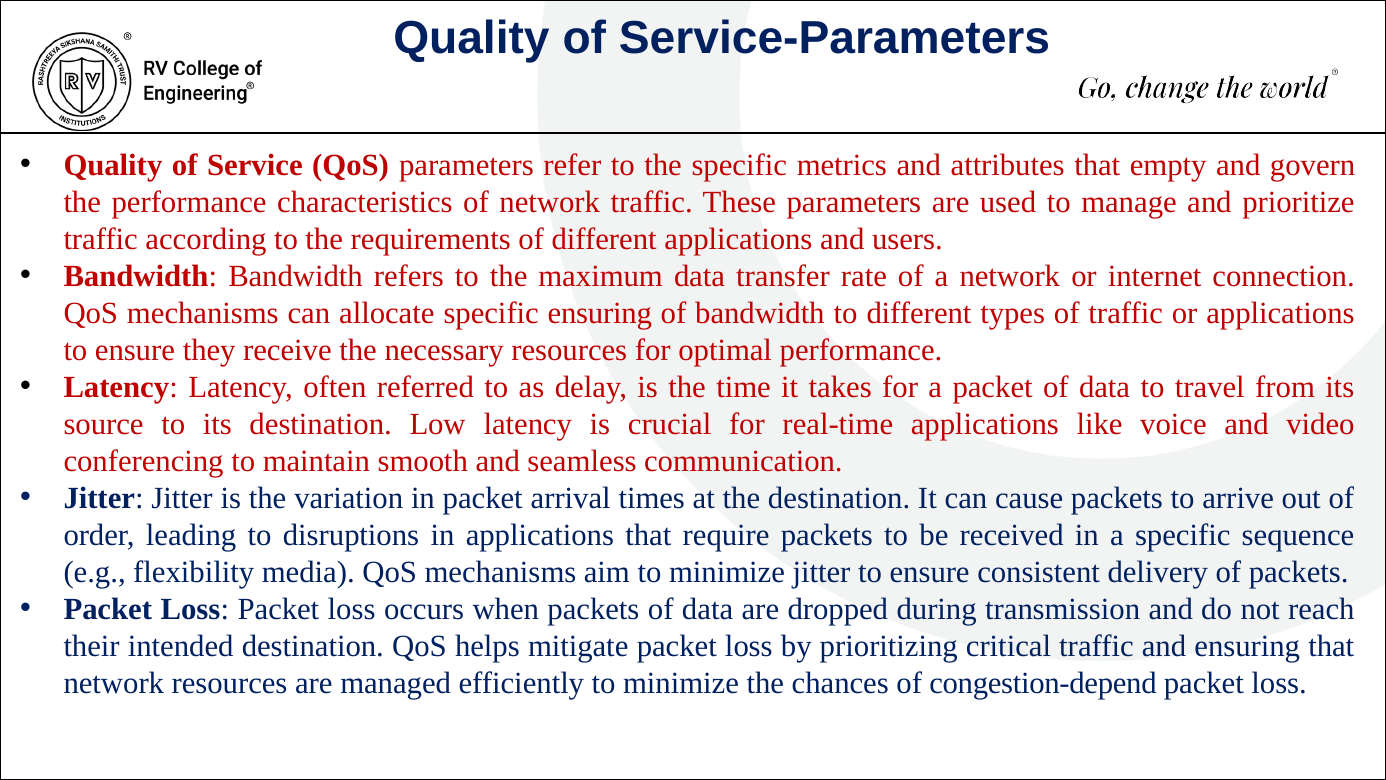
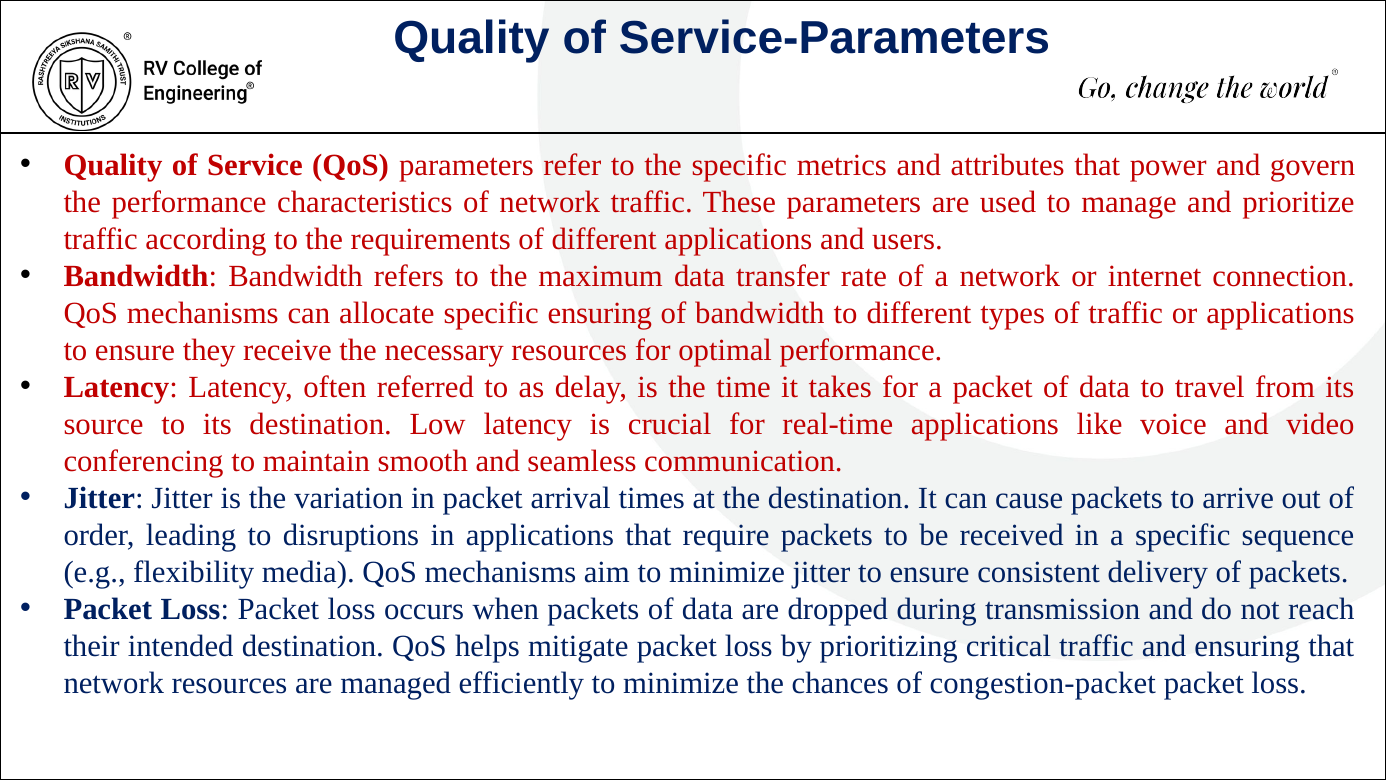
empty: empty -> power (1168, 165)
congestion-depend: congestion-depend -> congestion-packet (1043, 683)
